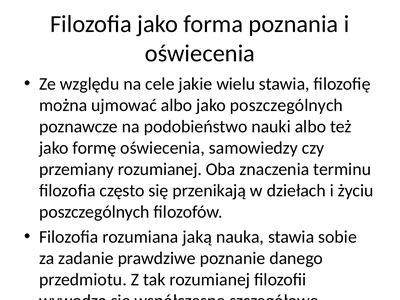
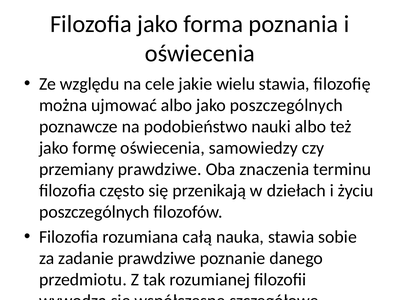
przemiany rozumianej: rozumianej -> prawdziwe (160, 169)
jaką: jaką -> całą (197, 237)
